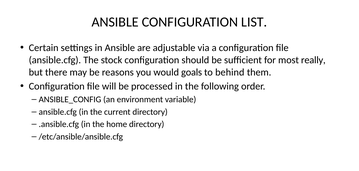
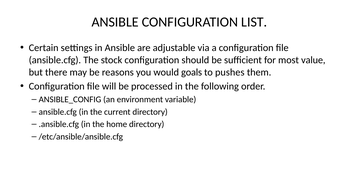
really: really -> value (313, 60)
behind: behind -> pushes (230, 72)
